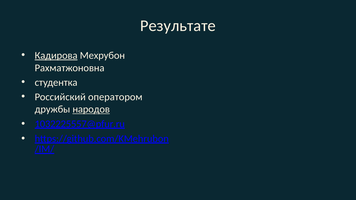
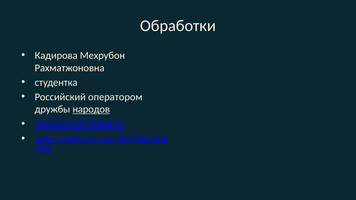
Результате: Результате -> Обработки (178, 26)
Кадирова underline: present -> none (56, 55)
1032225557@pfur.ru: 1032225557@pfur.ru -> 1032224537@pfur.ru (80, 124)
